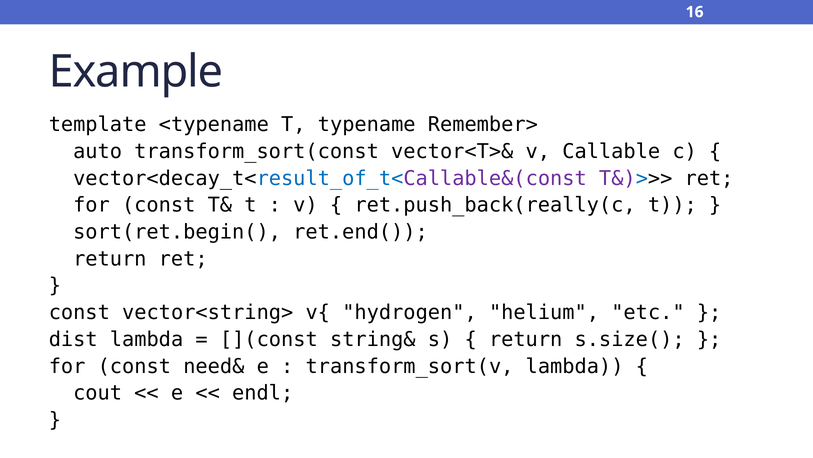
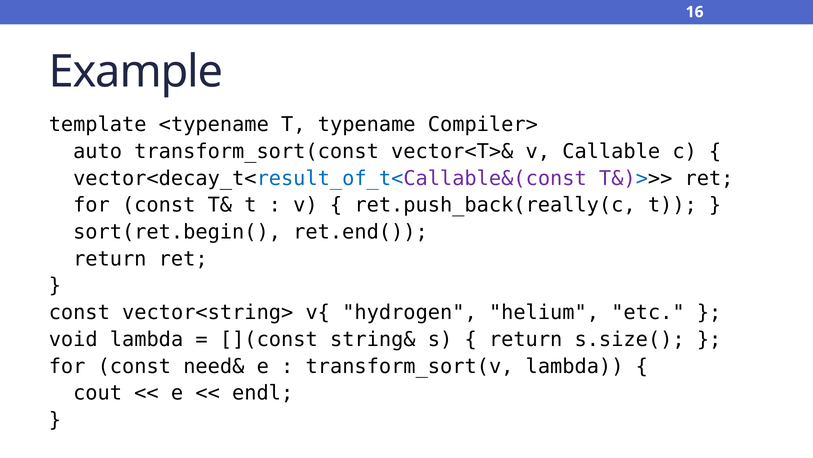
Remember>: Remember> -> Compiler> (483, 124)
dist: dist -> void (73, 339)
